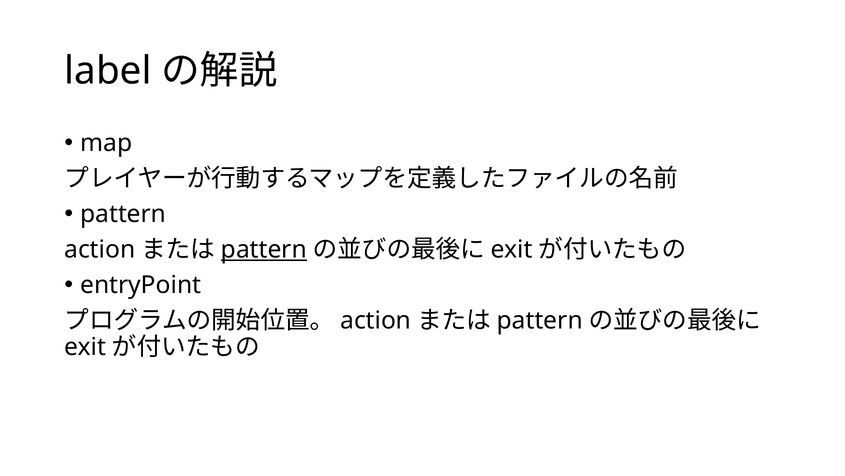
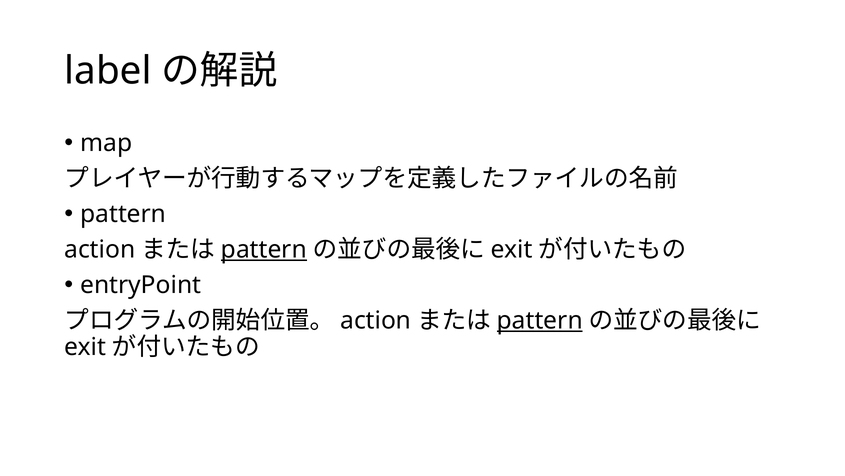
pattern underline: none -> present (540, 320)
